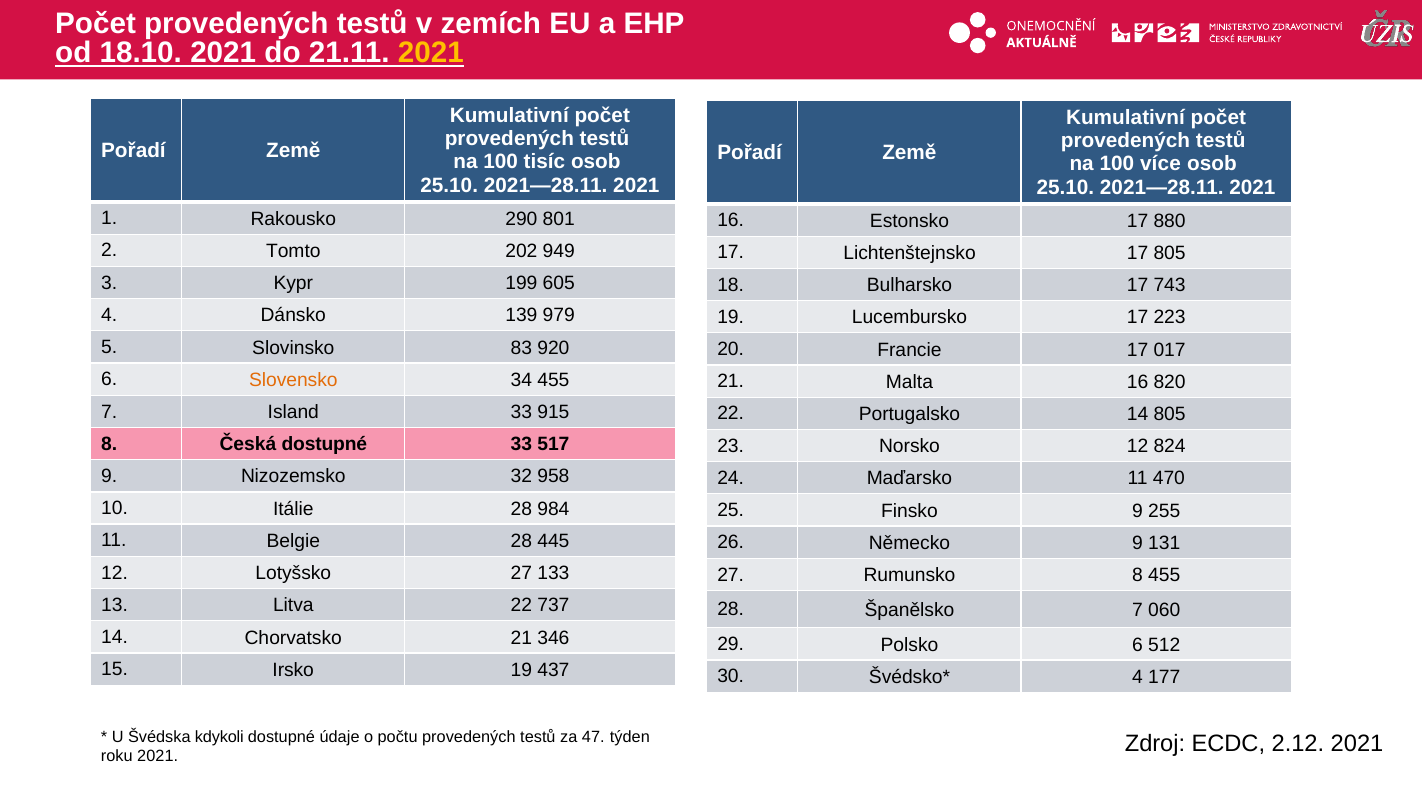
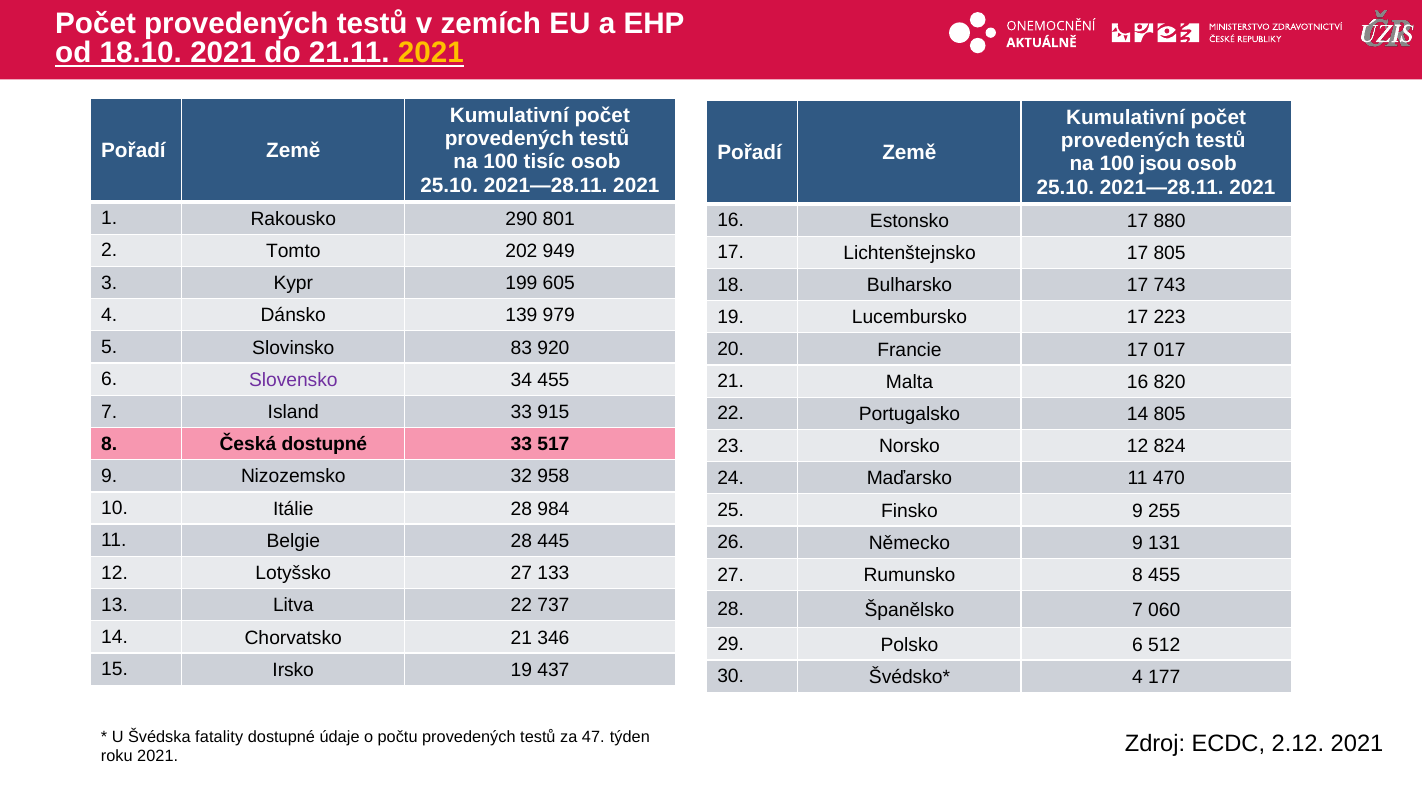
více: více -> jsou (1161, 164)
Slovensko colour: orange -> purple (293, 380)
kdykoli: kdykoli -> fatality (219, 737)
